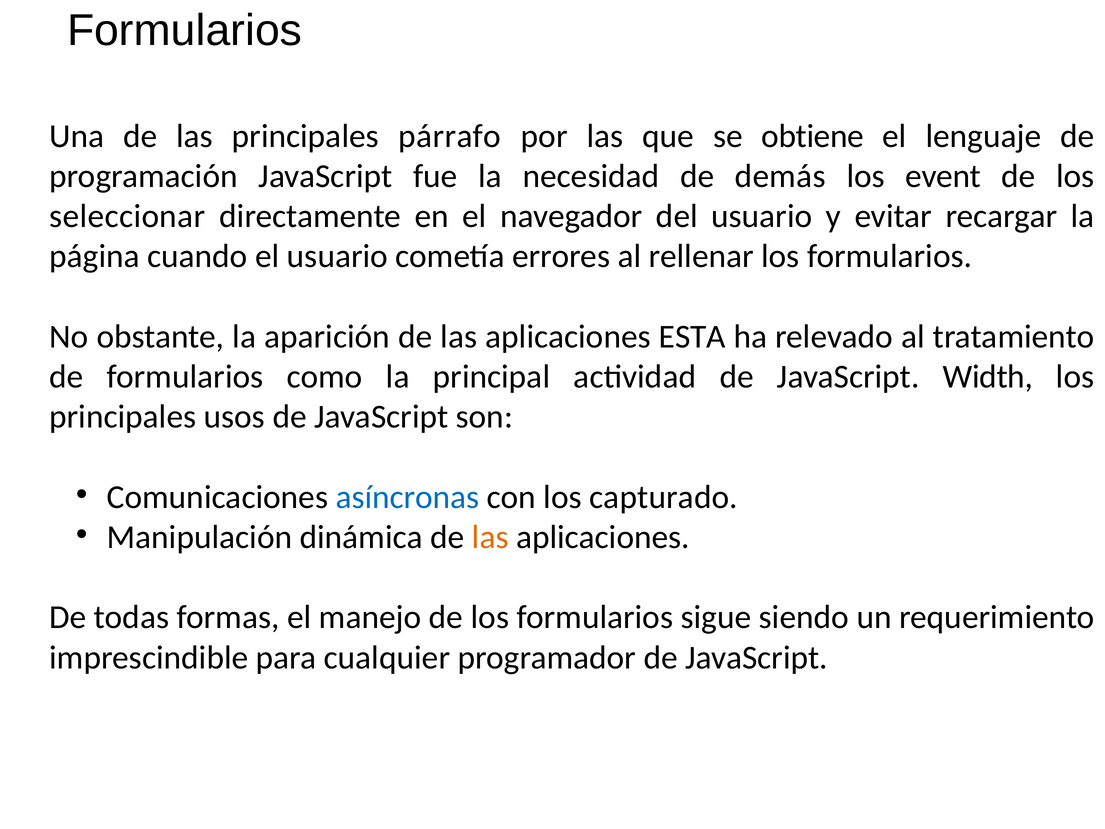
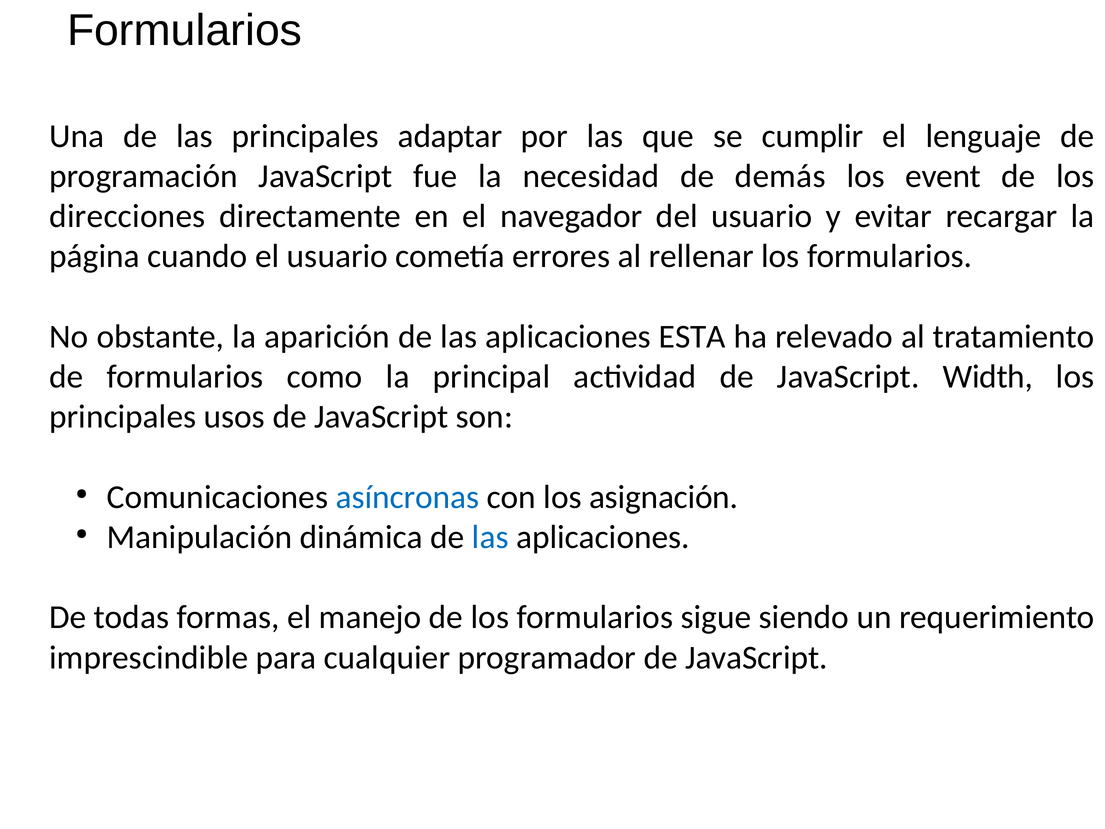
párrafo: párrafo -> adaptar (450, 136)
obtiene: obtiene -> cumplir (813, 136)
seleccionar: seleccionar -> direcciones (127, 216)
capturado: capturado -> asignación (664, 497)
las colour: orange -> blue (490, 537)
